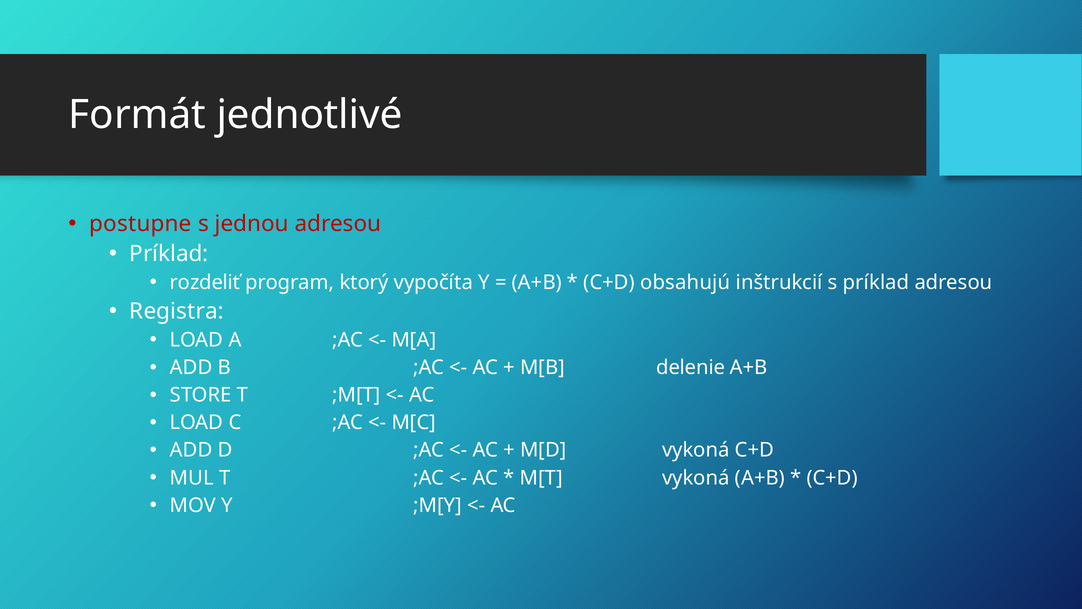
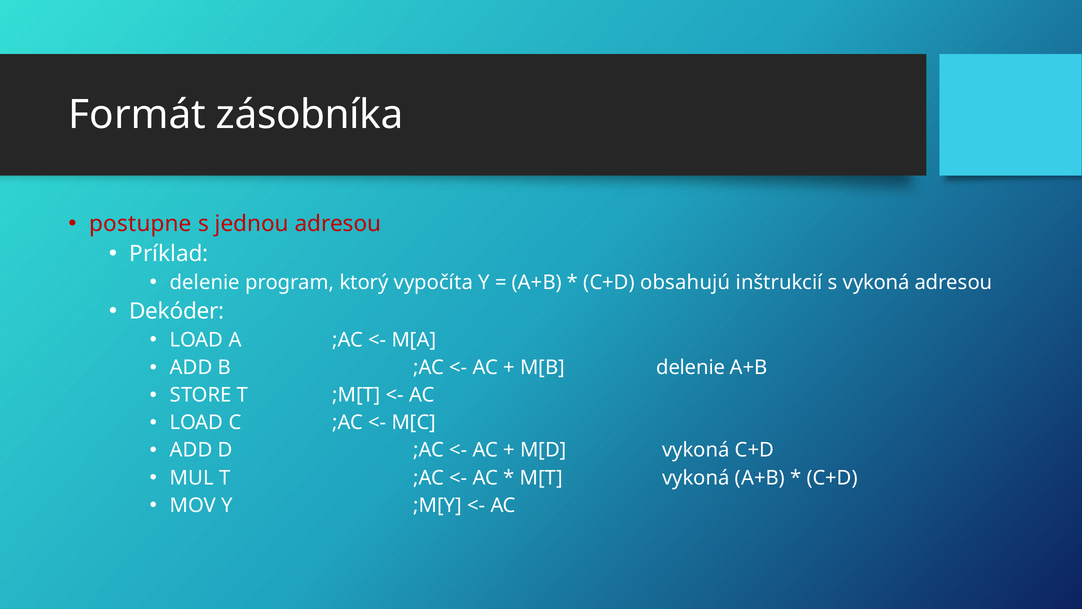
jednotlivé: jednotlivé -> zásobníka (310, 115)
rozdeliť: rozdeliť -> delenie (205, 282)
s príklad: príklad -> vykoná (876, 282)
Registra: Registra -> Dekóder (177, 311)
